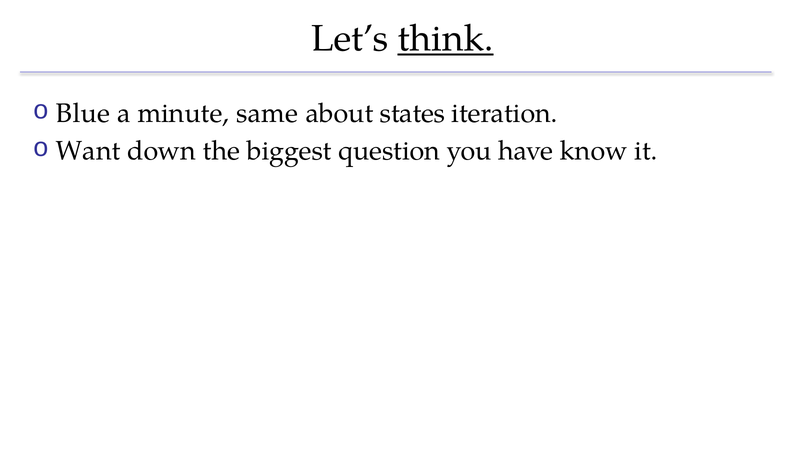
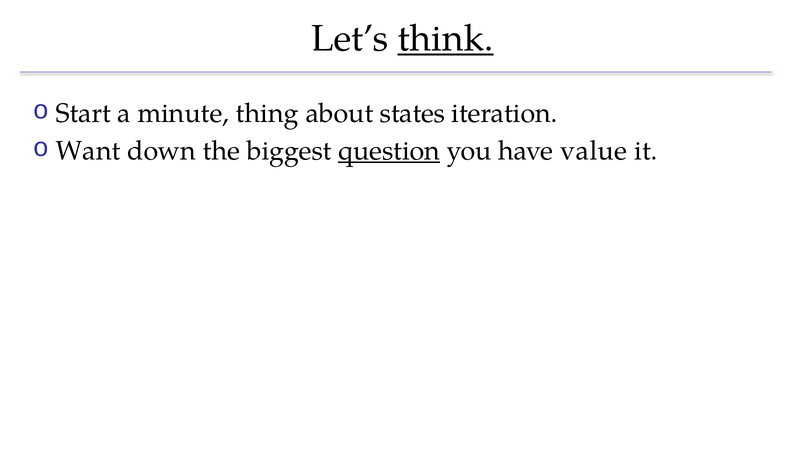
Blue: Blue -> Start (83, 113)
same: same -> thing (267, 113)
question underline: none -> present (389, 151)
know: know -> value (594, 151)
